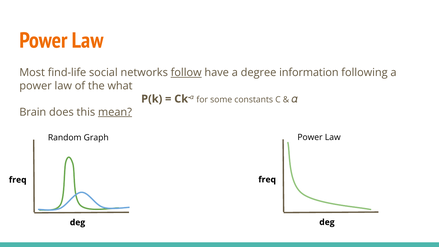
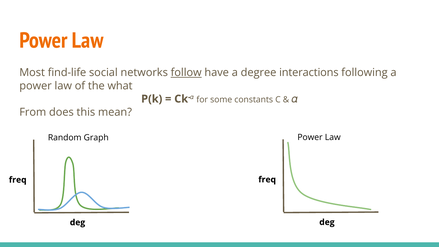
information: information -> interactions (309, 73)
Brain: Brain -> From (33, 112)
mean underline: present -> none (115, 112)
